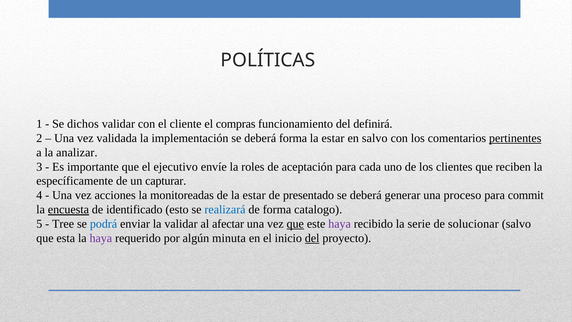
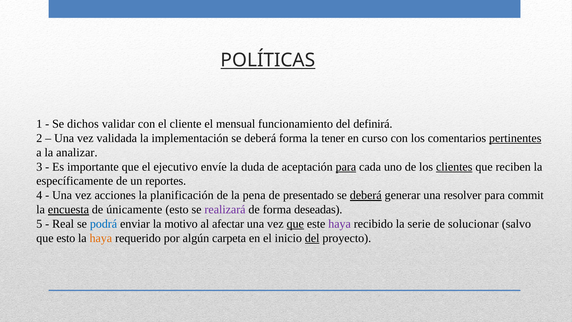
POLÍTICAS underline: none -> present (268, 60)
compras: compras -> mensual (236, 124)
estar: estar -> tener (333, 138)
en salvo: salvo -> curso (375, 138)
roles: roles -> duda (253, 167)
para underline: none -> present (346, 167)
clientes underline: none -> present (454, 167)
capturar: capturar -> reportes (166, 181)
monitoreadas: monitoreadas -> planificación (182, 195)
de la estar: estar -> pena (254, 195)
deberá underline: none -> present (366, 195)
proceso: proceso -> resolver (463, 195)
identificado: identificado -> únicamente (134, 210)
realizará colour: blue -> purple (225, 210)
catalogo: catalogo -> deseadas (318, 210)
Tree: Tree -> Real (63, 224)
la validar: validar -> motivo (181, 224)
que esta: esta -> esto (66, 238)
haya colour: purple -> orange (101, 238)
minuta: minuta -> carpeta (229, 238)
